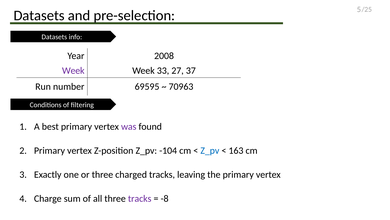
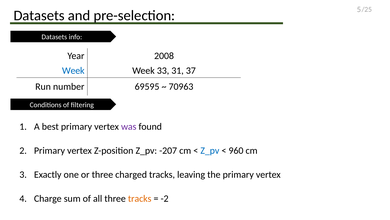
Week colour: purple -> blue (73, 70)
27: 27 -> 31 (178, 70)
-104: -104 -> -207 (168, 150)
163: 163 -> 960 (236, 150)
tracks colour: purple -> orange (140, 198)
-8: -8 -> -2 (165, 198)
